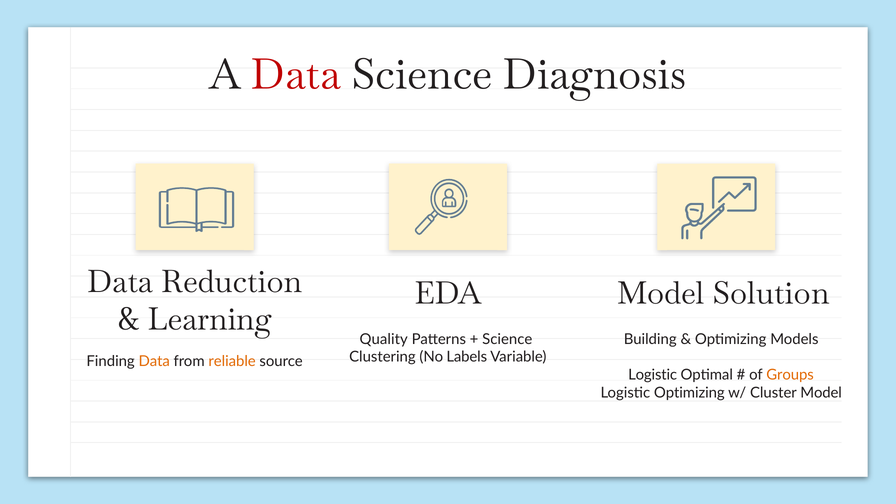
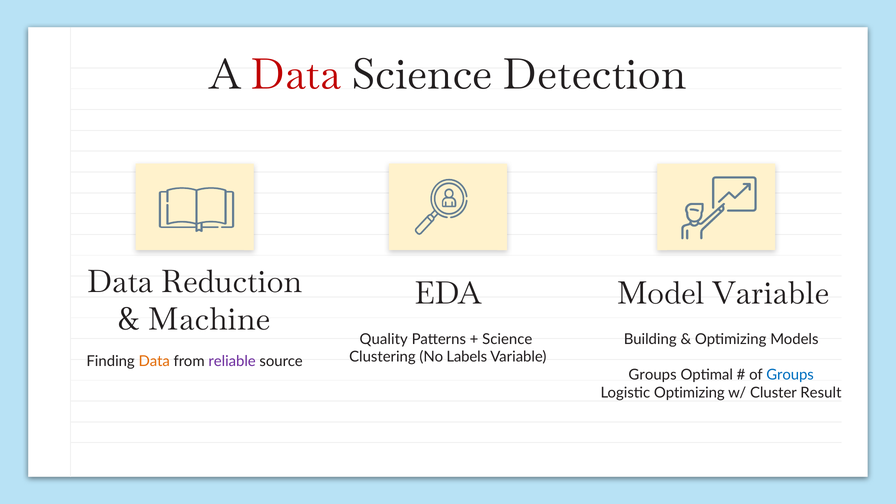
Diagnosis: Diagnosis -> Detection (595, 75)
Model Solution: Solution -> Variable (771, 293)
Learning: Learning -> Machine (209, 319)
reliable colour: orange -> purple (232, 362)
Logistic: Logistic -> Groups (653, 375)
Groups colour: orange -> blue (790, 375)
Cluster Model: Model -> Result (821, 393)
